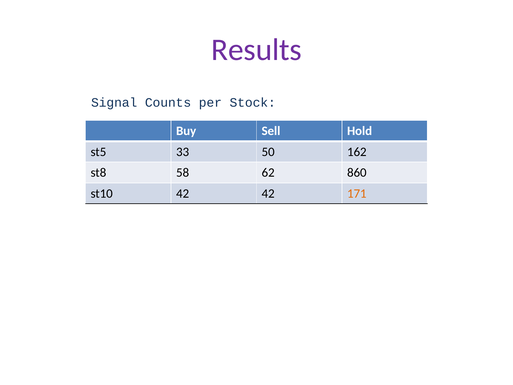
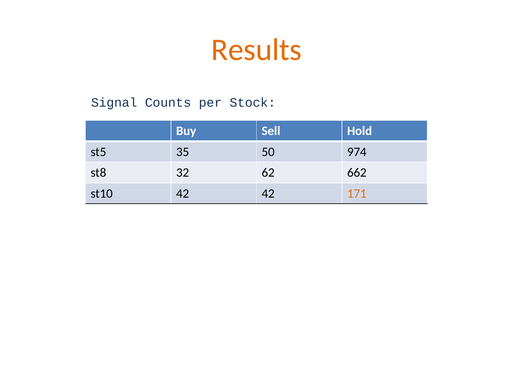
Results colour: purple -> orange (256, 50)
33: 33 -> 35 (183, 152)
162: 162 -> 974 (357, 152)
58: 58 -> 32 (183, 173)
860: 860 -> 662 (357, 173)
